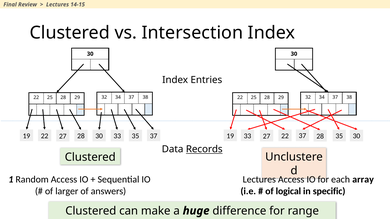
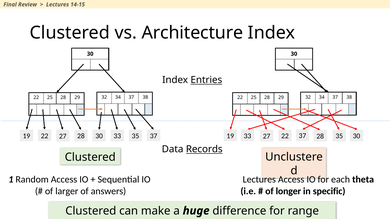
Intersection: Intersection -> Architecture (192, 33)
Entries underline: none -> present (206, 80)
array: array -> theta (363, 180)
logical: logical -> longer (288, 191)
